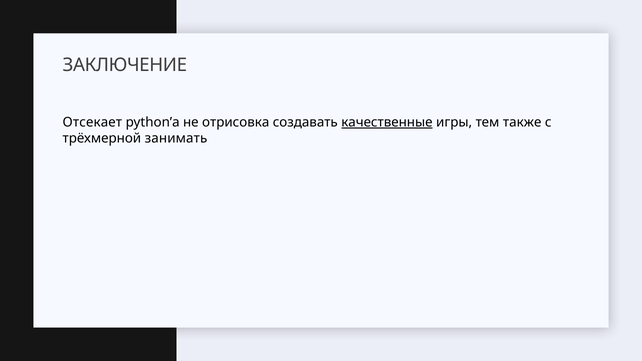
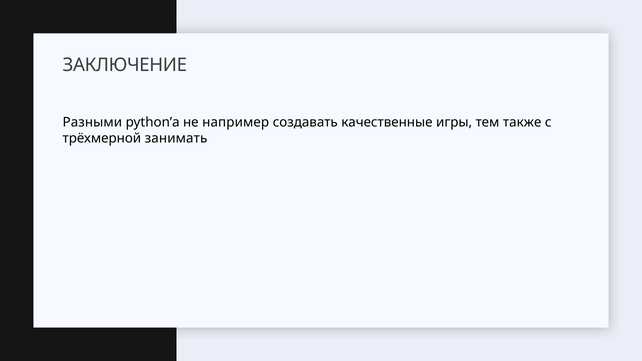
Отсекает: Отсекает -> Разными (92, 122)
отрисовка: отрисовка -> например (236, 122)
качественные underline: present -> none (387, 122)
